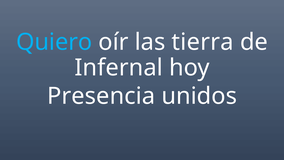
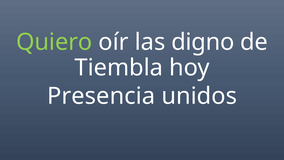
Quiero colour: light blue -> light green (54, 42)
tierra: tierra -> digno (203, 42)
Infernal: Infernal -> Tiembla (119, 68)
